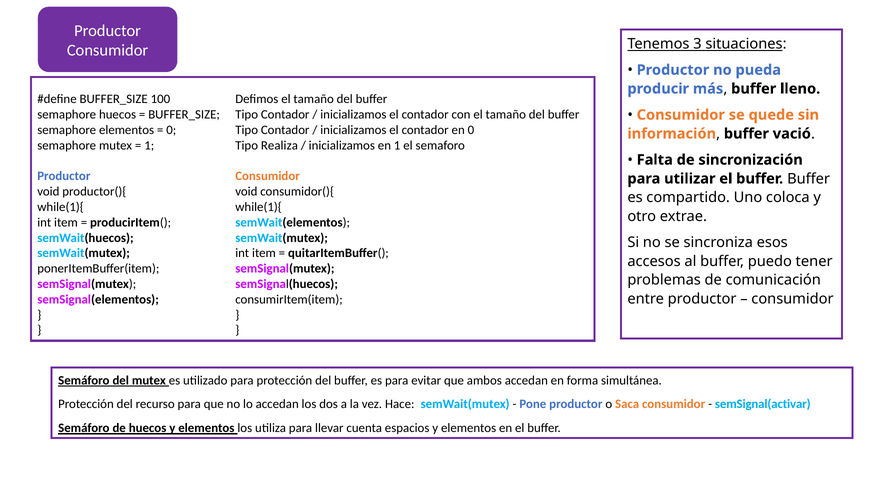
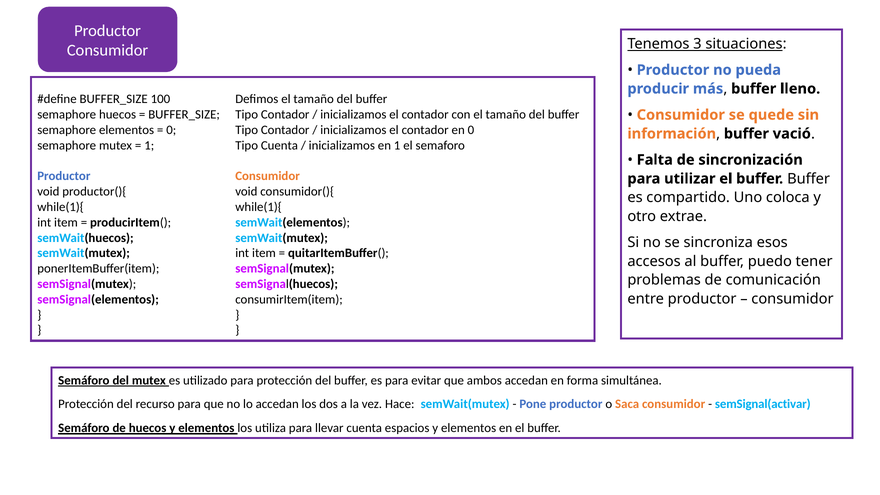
Tipo Realiza: Realiza -> Cuenta (279, 145)
